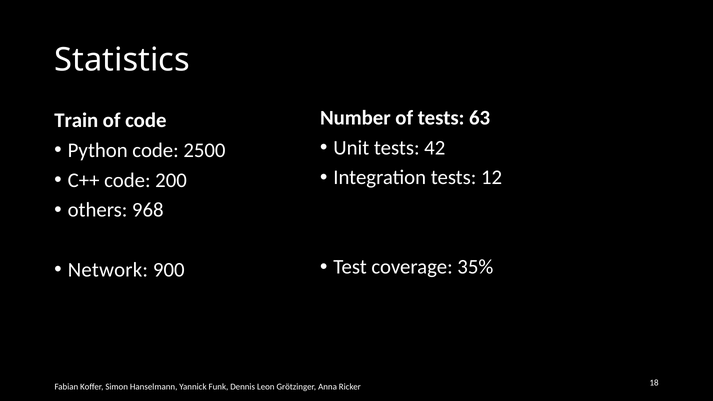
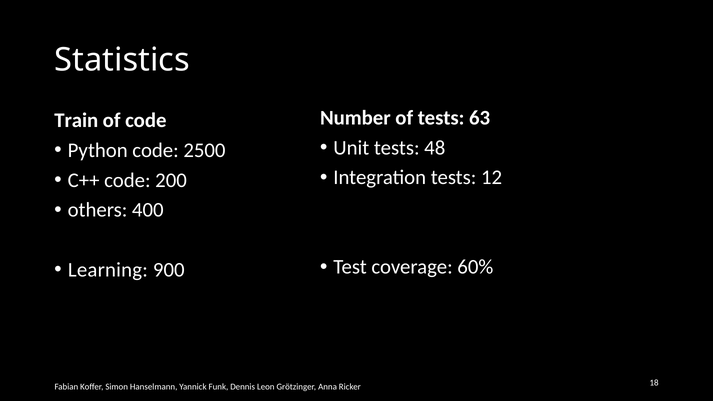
42: 42 -> 48 (435, 148)
968: 968 -> 400 (148, 210)
35%: 35% -> 60% (475, 267)
Network: Network -> Learning (108, 270)
